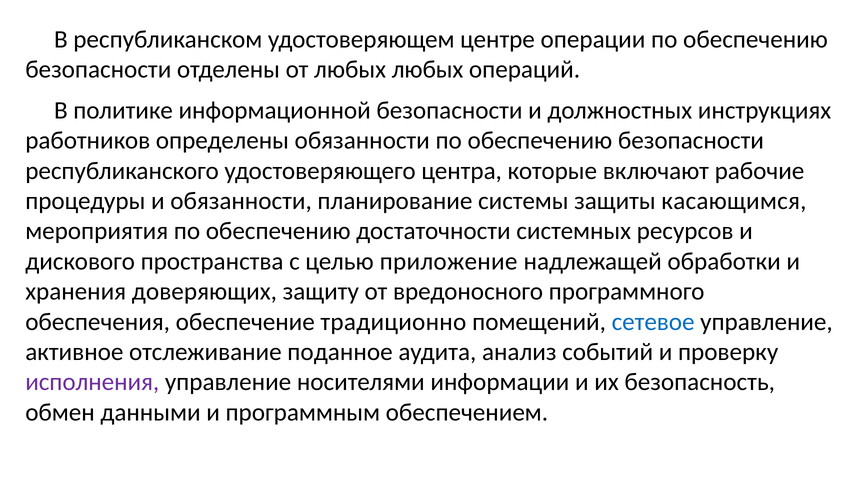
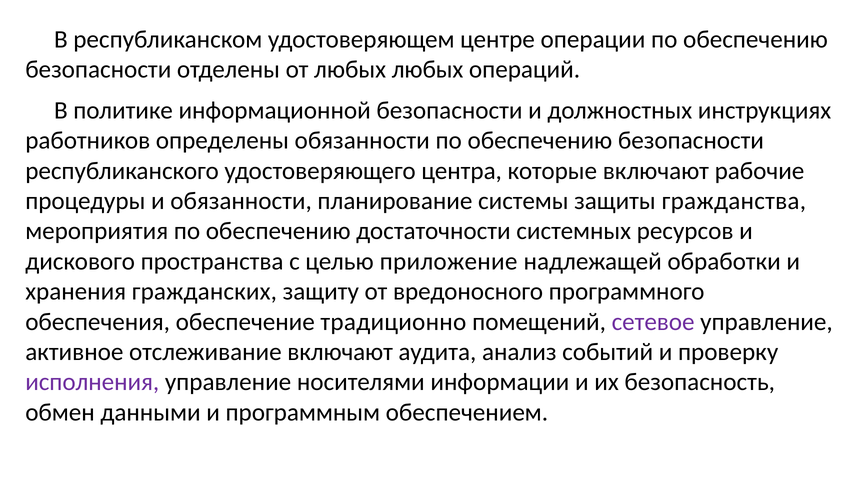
касающимся: касающимся -> гражданства (734, 201)
доверяющих: доверяющих -> гражданских (204, 292)
сетевое colour: blue -> purple (653, 322)
отслеживание поданное: поданное -> включают (340, 352)
